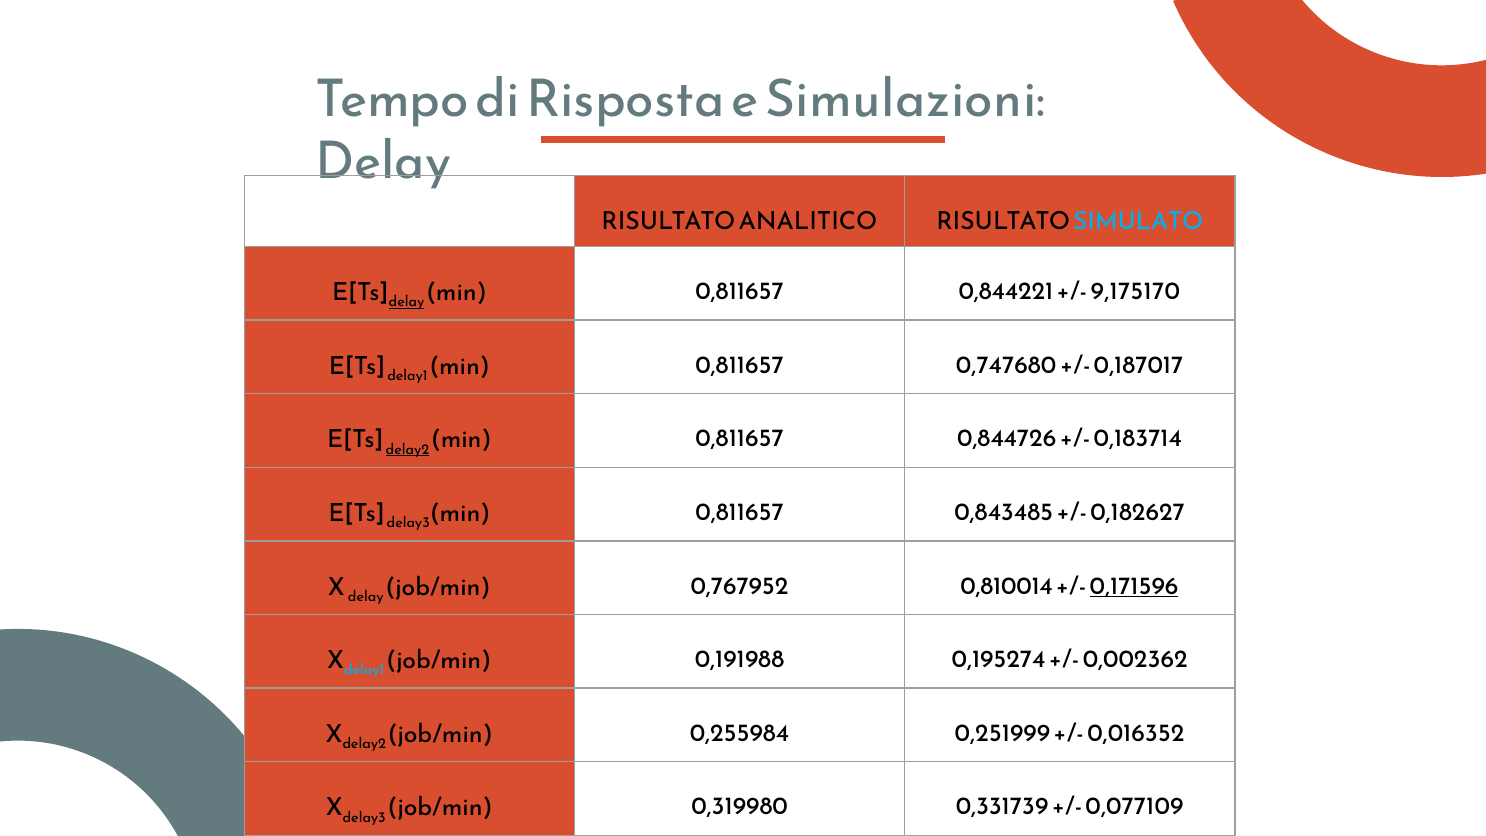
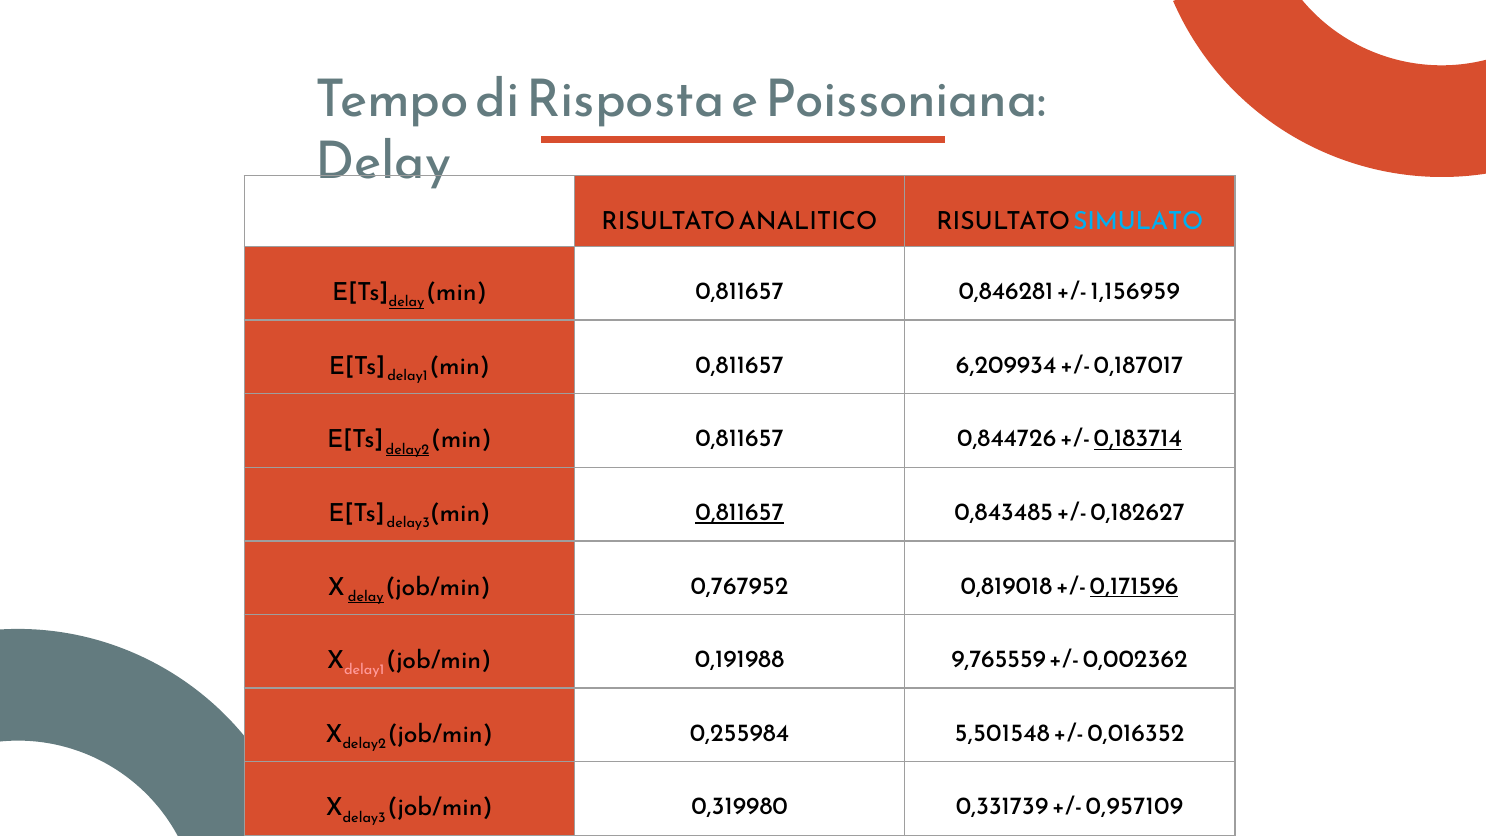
Simulazioni: Simulazioni -> Poissoniana (906, 100)
0,844221: 0,844221 -> 0,846281 (1006, 291)
9,175170: 9,175170 -> 1,156959 (1135, 291)
0,747680: 0,747680 -> 6,209934 (1006, 365)
0,183714 underline: none -> present (1138, 439)
0,811657 underline: none -> present (740, 512)
delay underline: none -> present (366, 596)
0,810014: 0,810014 -> 0,819018 (1006, 586)
delay1 colour: light blue -> pink (364, 670)
0,195274: 0,195274 -> 9,765559 (999, 659)
0,251999: 0,251999 -> 5,501548 (1002, 733)
0,077109: 0,077109 -> 0,957109 (1134, 807)
